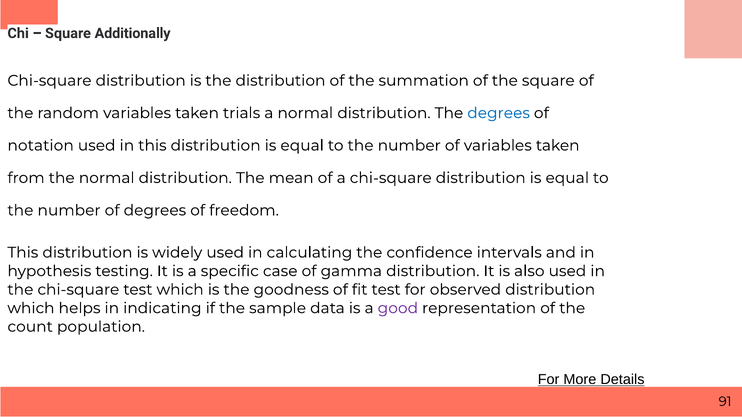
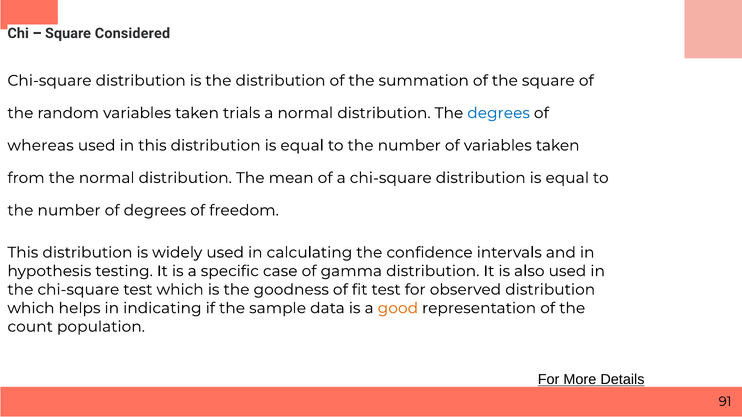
Additionally: Additionally -> Considered (132, 33)
notation: notation -> whereas (41, 146)
good colour: purple -> orange (398, 308)
